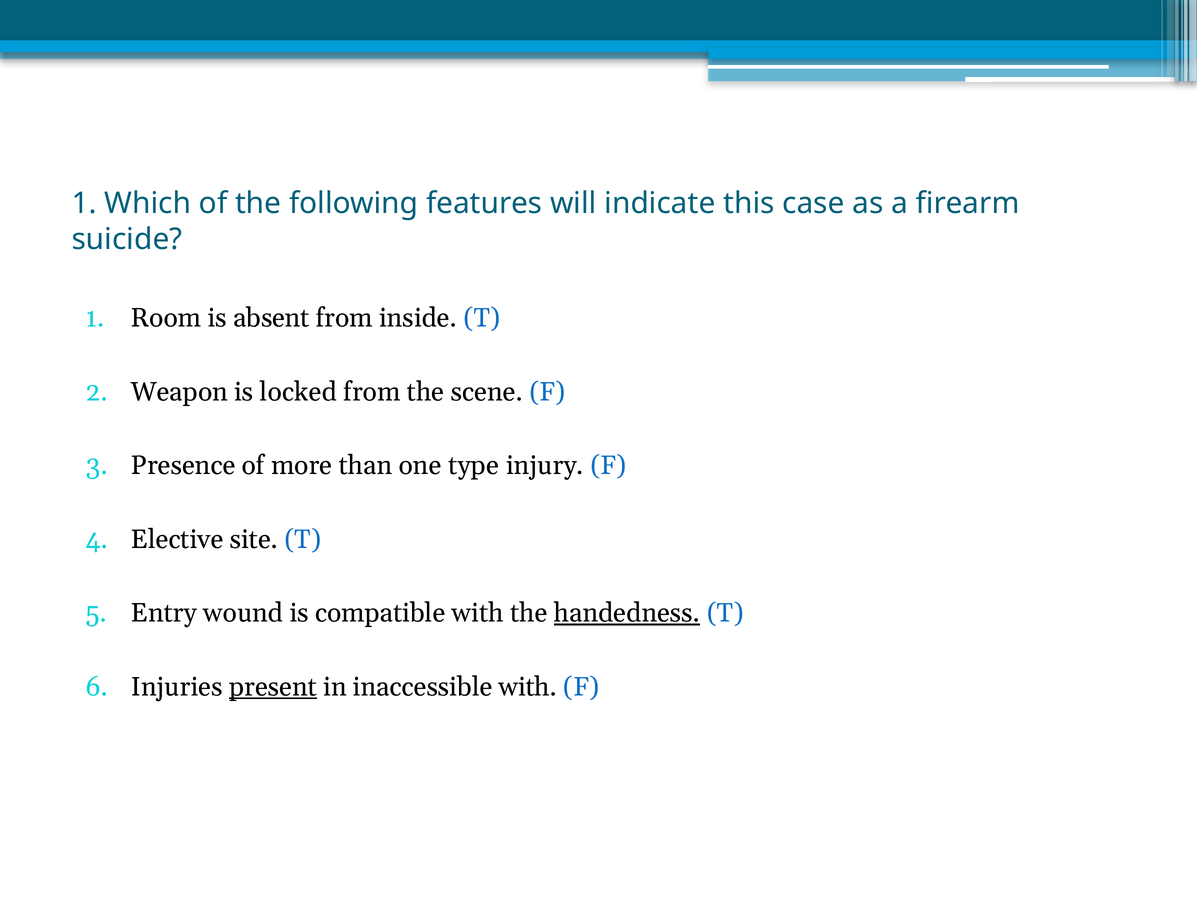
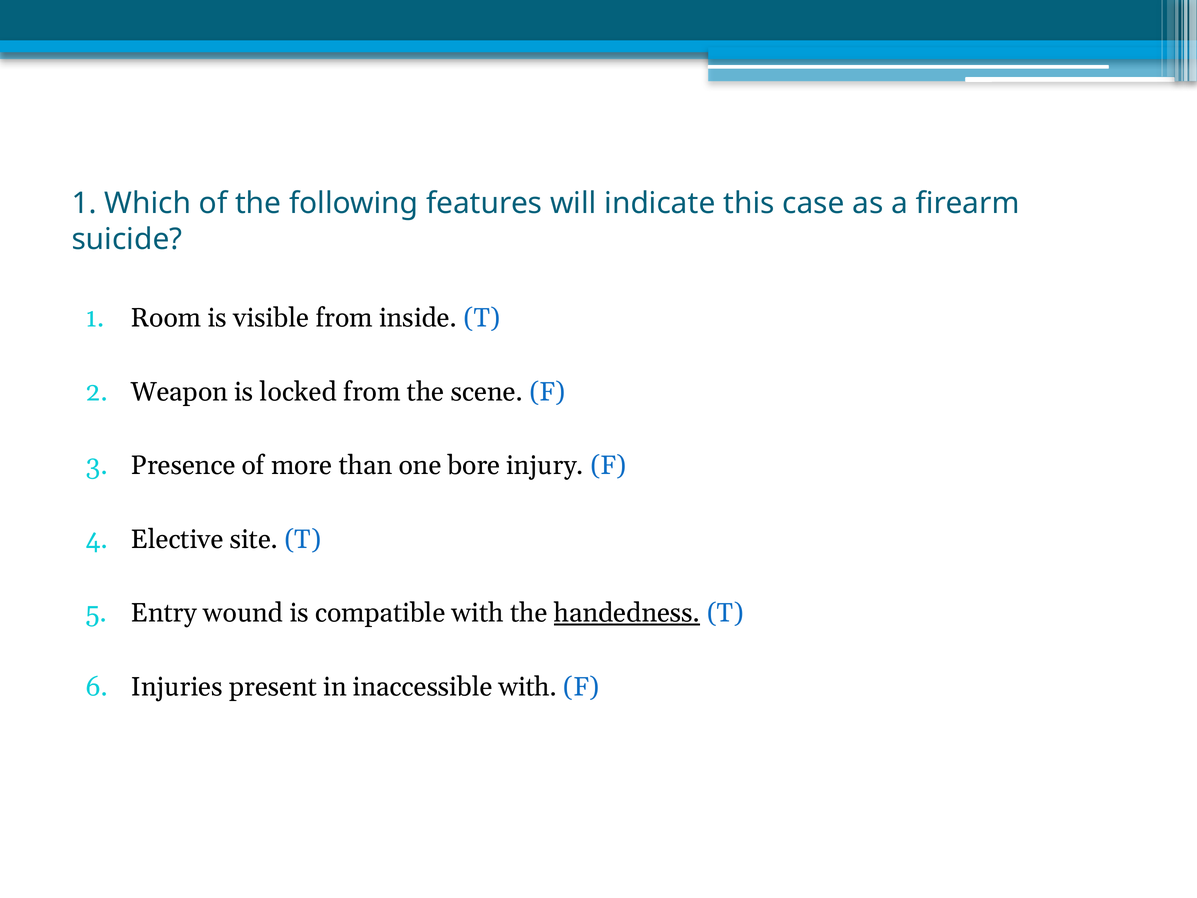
absent: absent -> visible (271, 318)
type: type -> bore (474, 466)
present underline: present -> none (273, 687)
